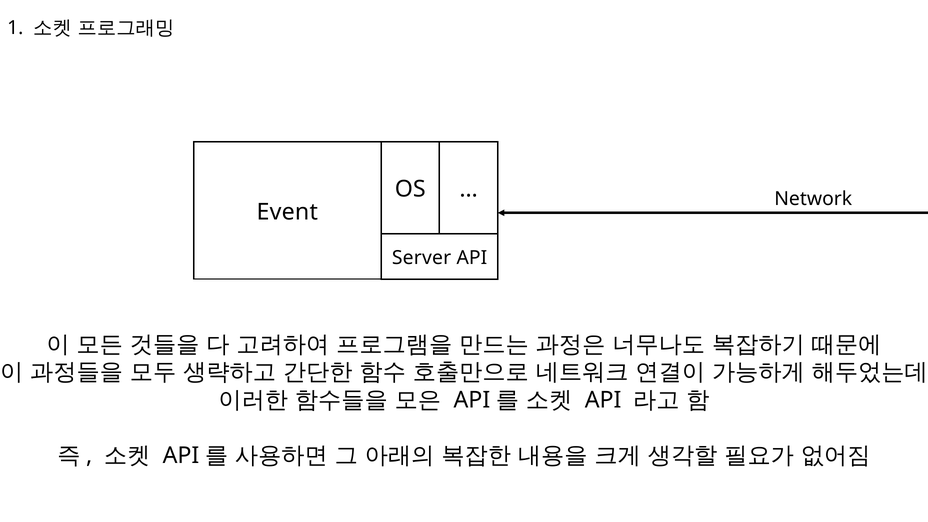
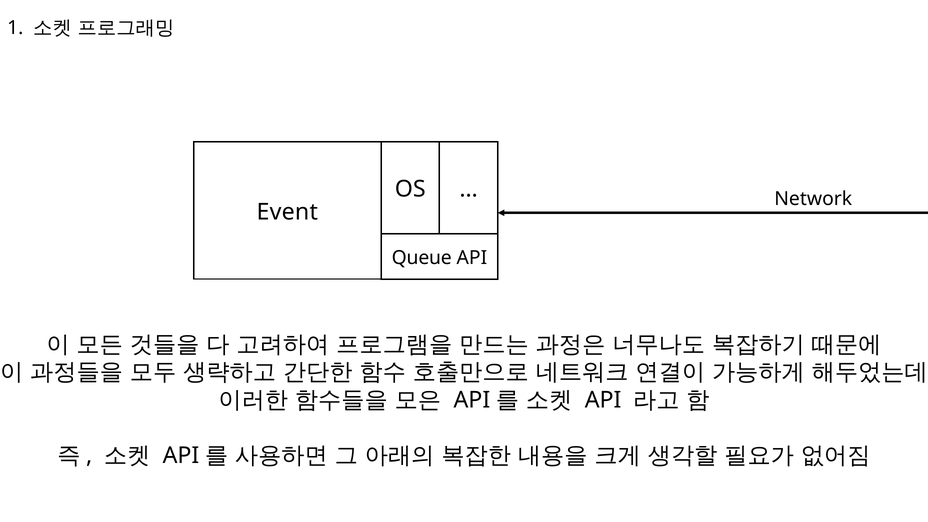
Server: Server -> Queue (422, 258)
